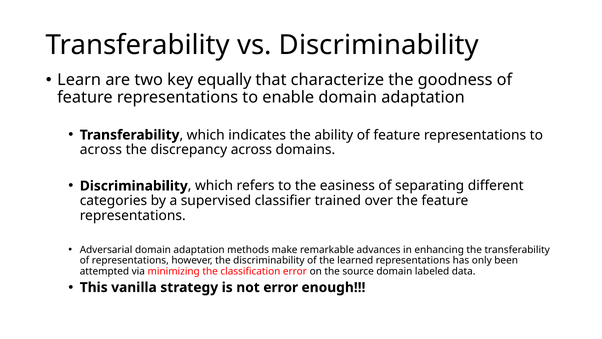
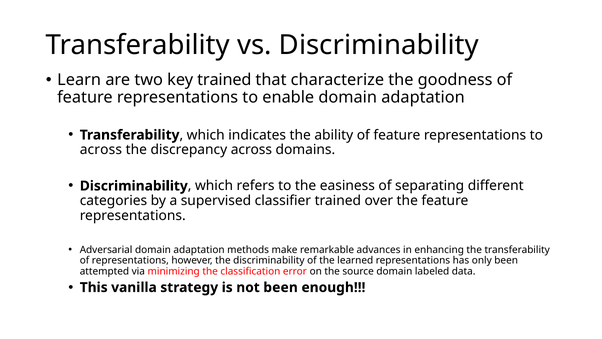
key equally: equally -> trained (224, 80)
not error: error -> been (281, 287)
